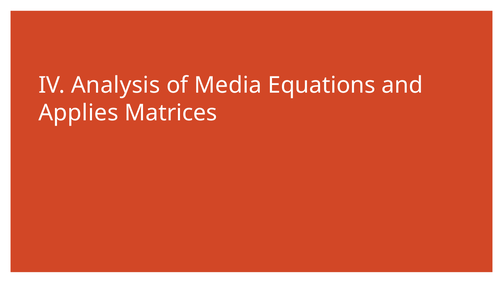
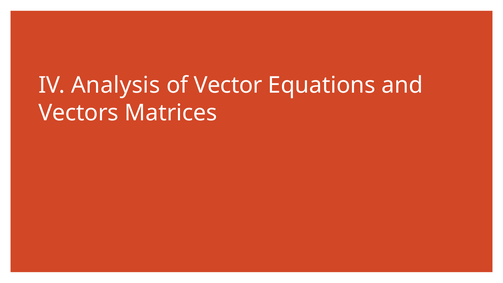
Media: Media -> Vector (228, 85)
Applies: Applies -> Vectors (79, 113)
